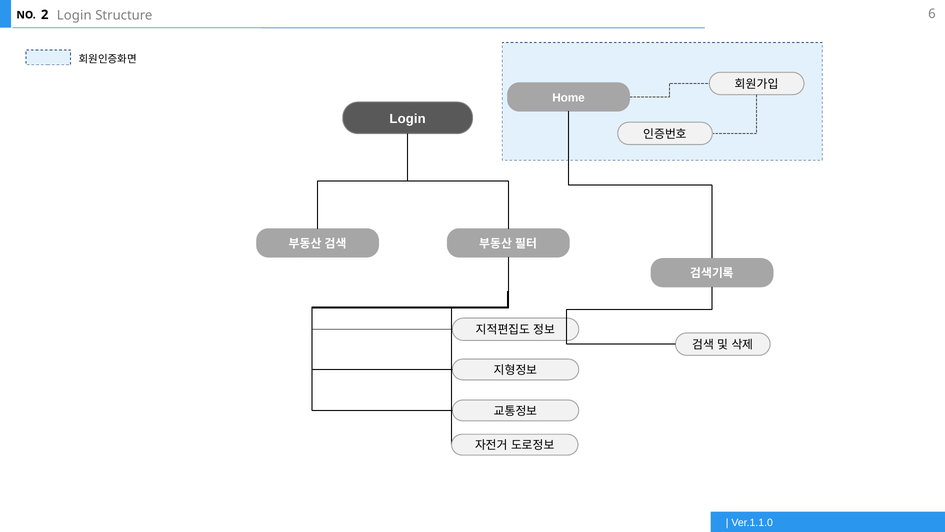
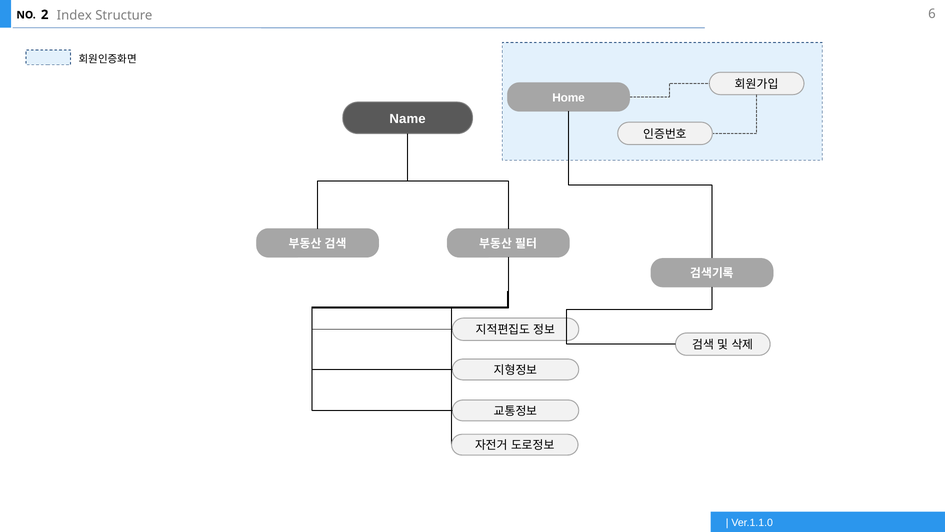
Login: Login -> Index (74, 15)
Login: Login -> Name (408, 119)
